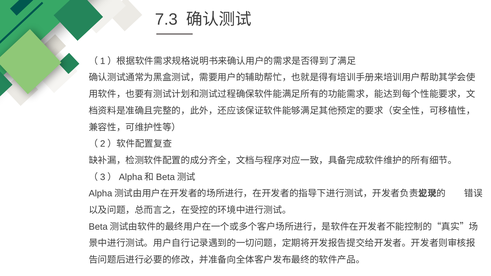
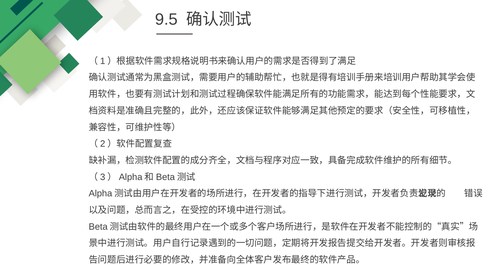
7.3: 7.3 -> 9.5 (166, 19)
